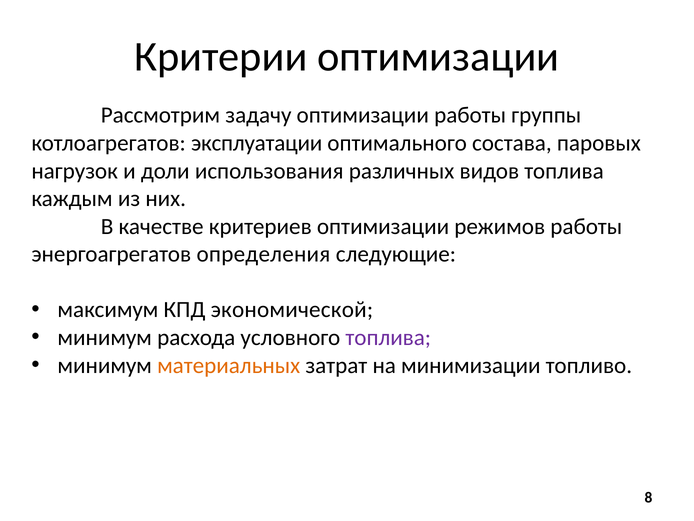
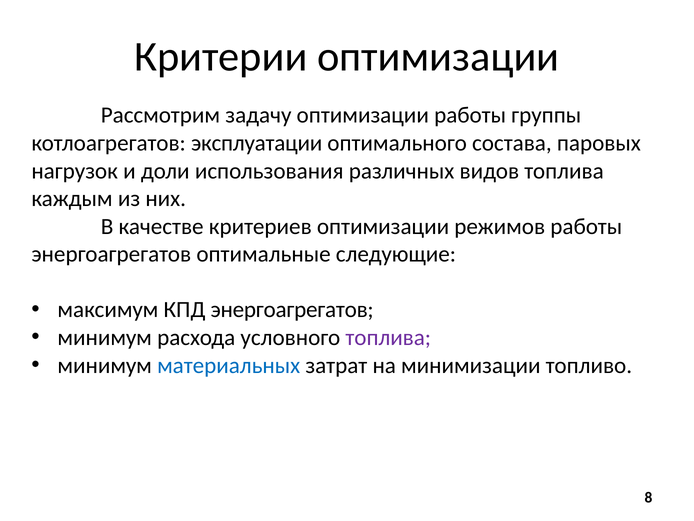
определения: определения -> оптимальные (264, 254)
КПД экономической: экономической -> энергоагрегатов (292, 309)
материальных colour: orange -> blue (229, 365)
